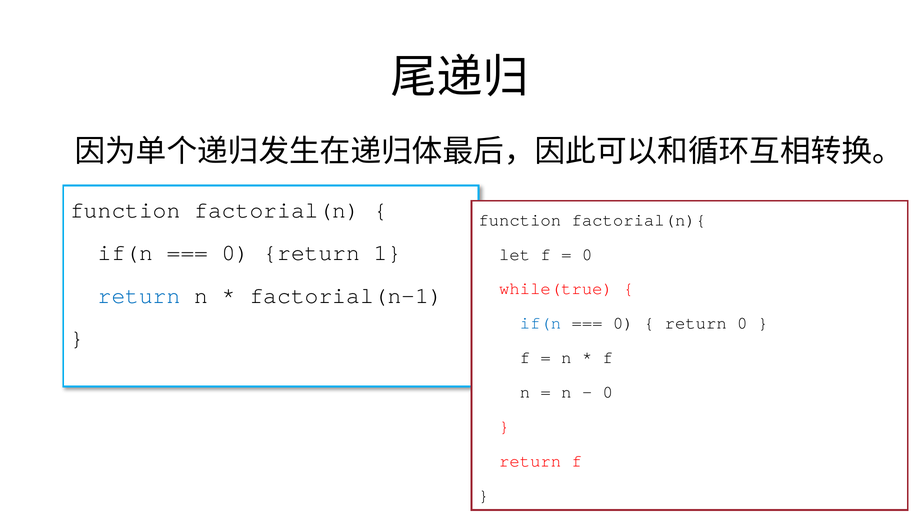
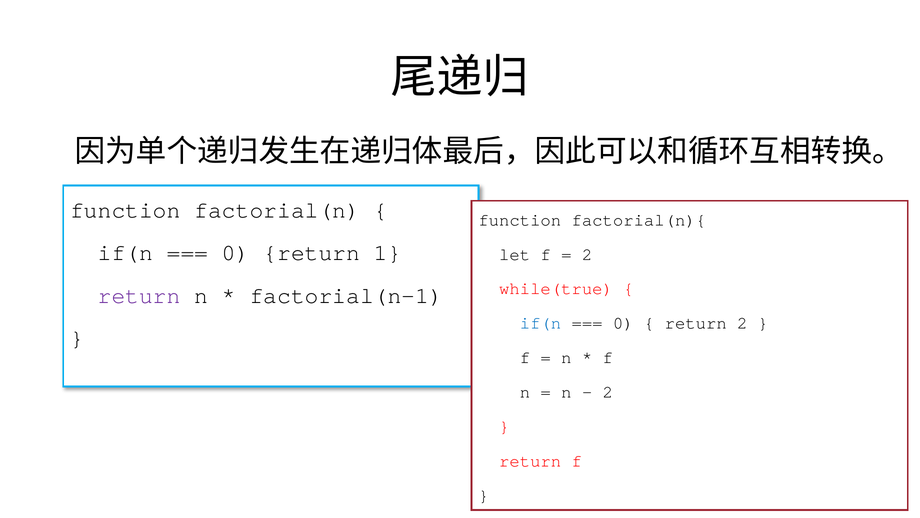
0: 0 -> 2 (587, 254)
return colour: blue -> purple (139, 295)
return 0: 0 -> 2 (742, 323)
0: 0 -> 2 (608, 392)
